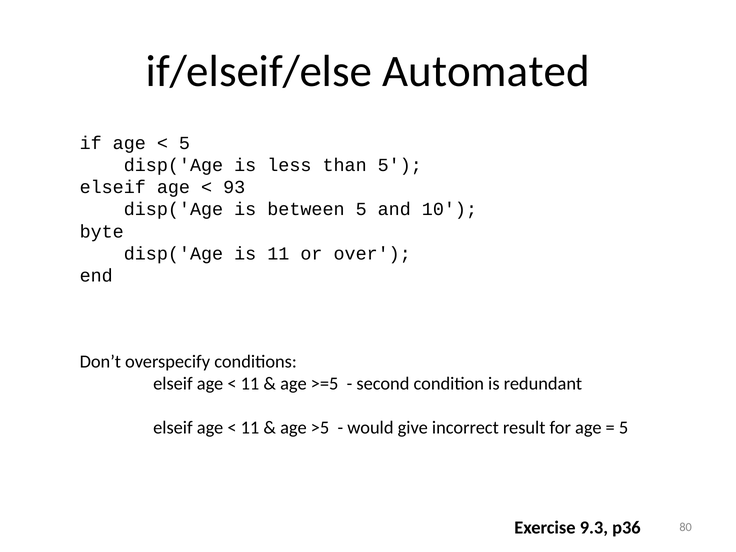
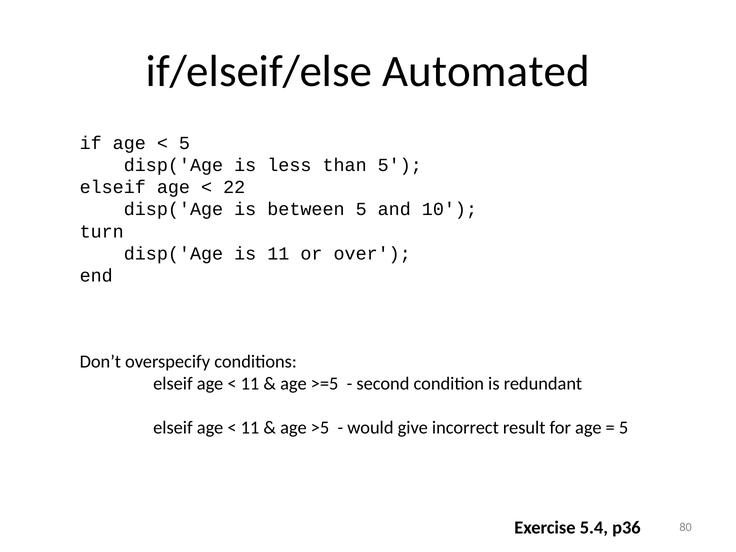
93: 93 -> 22 (234, 187)
byte: byte -> turn (102, 232)
9.3: 9.3 -> 5.4 (594, 528)
